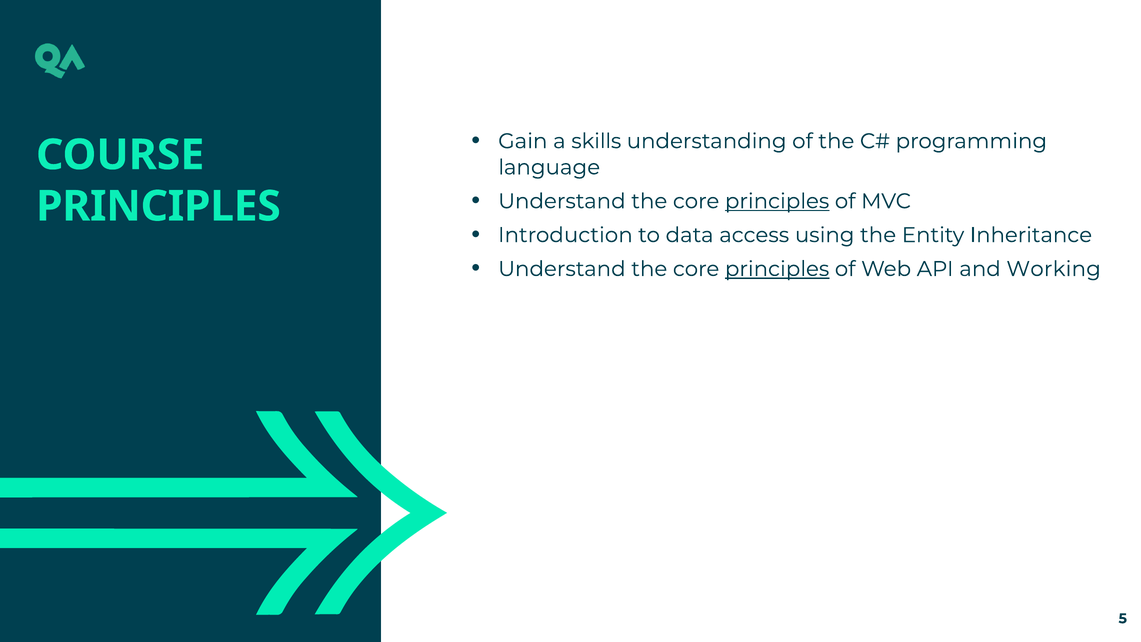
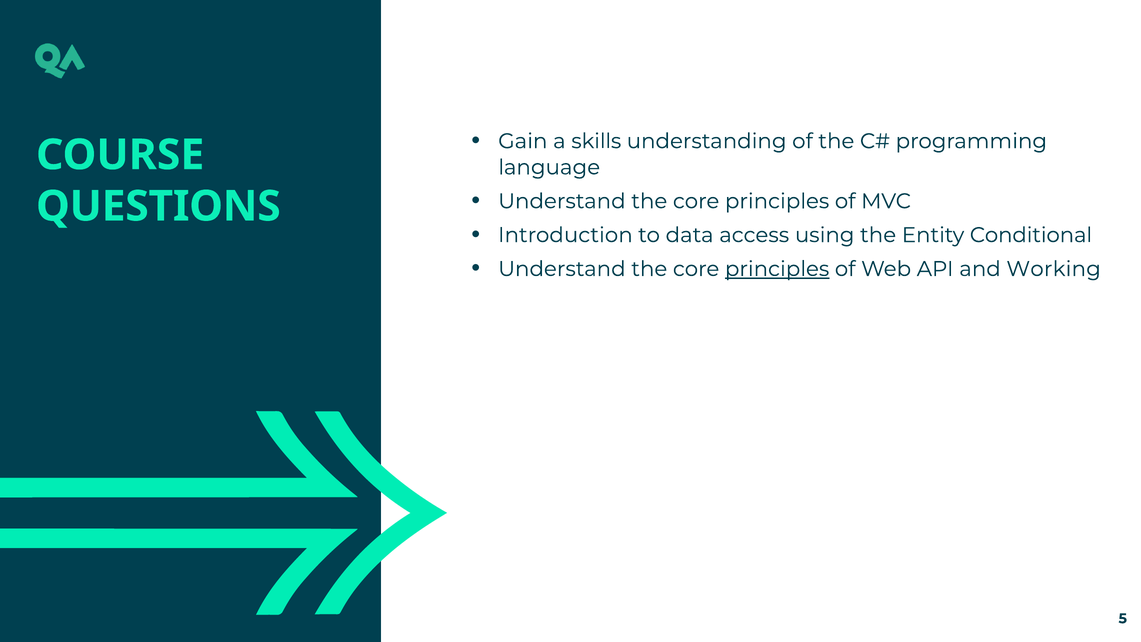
principles underline: present -> none (777, 201)
PRINCIPLES: PRINCIPLES -> QUESTIONS (158, 206)
Inheritance: Inheritance -> Conditional (1031, 235)
